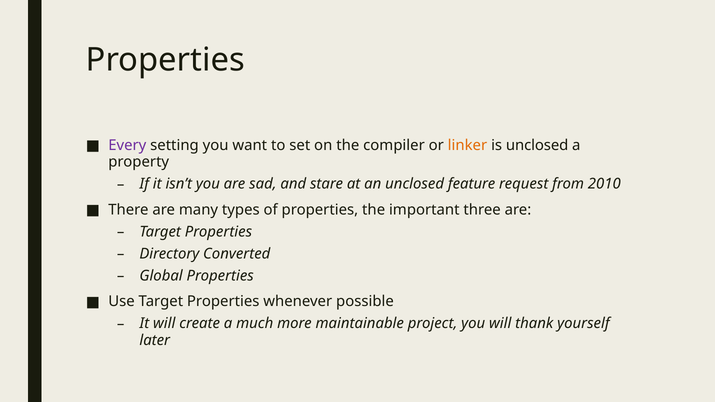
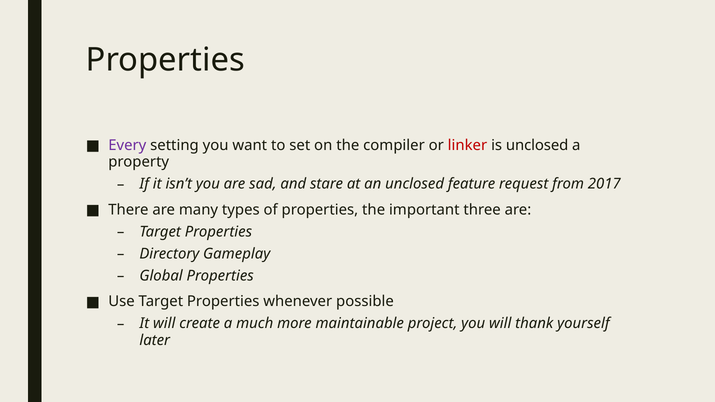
linker colour: orange -> red (467, 145)
2010: 2010 -> 2017 (604, 184)
Converted: Converted -> Gameplay (237, 254)
